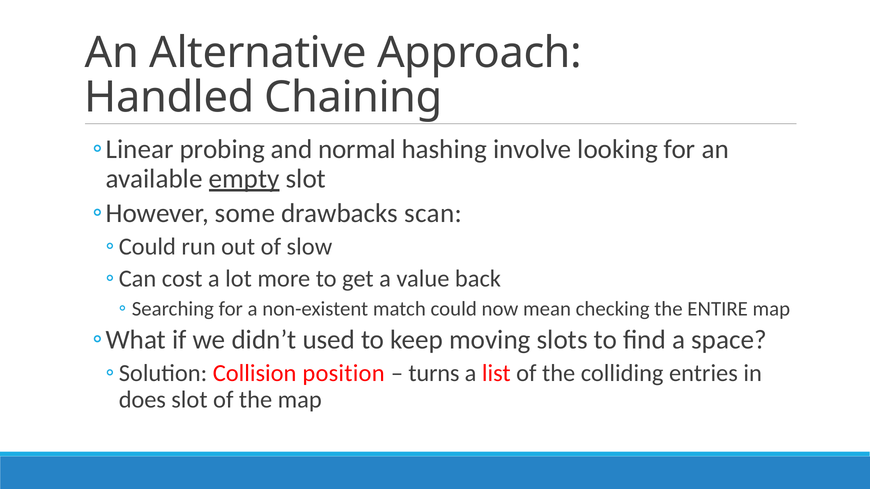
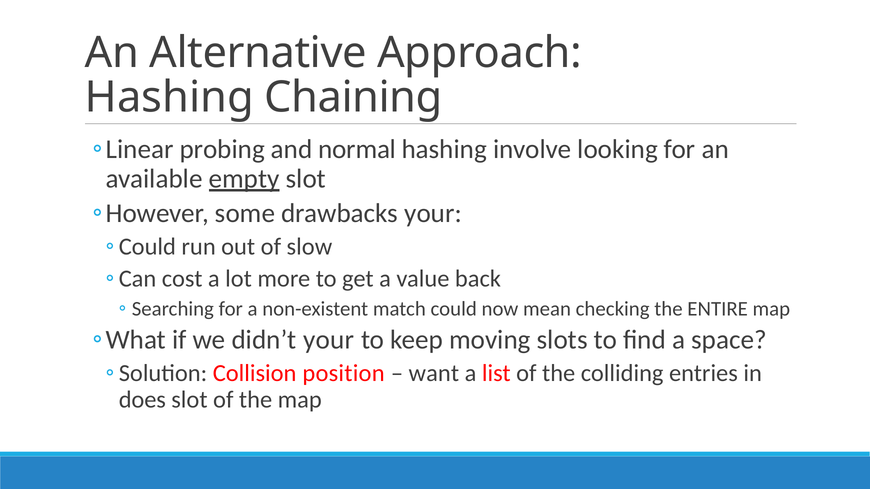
Handled: Handled -> Hashing (169, 97)
drawbacks scan: scan -> your (433, 214)
didn’t used: used -> your (329, 340)
turns: turns -> want (434, 374)
